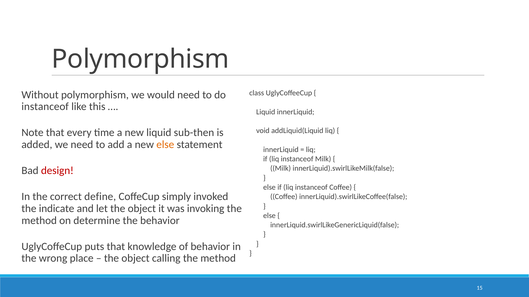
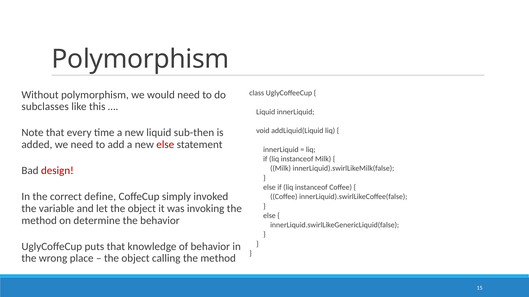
instanceof: instanceof -> subclasses (45, 107)
else colour: orange -> red (165, 145)
indicate: indicate -> variable (57, 209)
